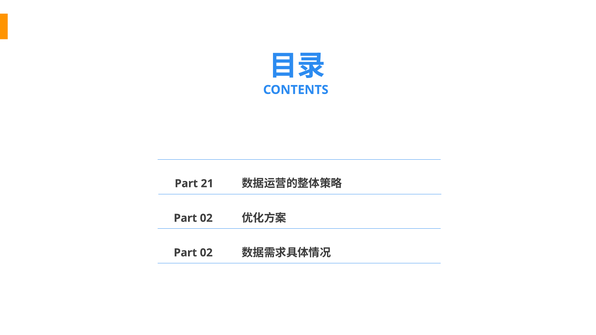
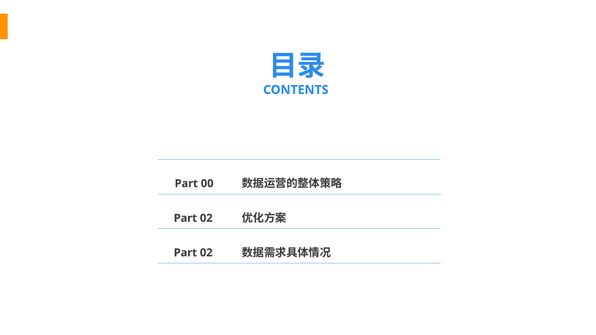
21: 21 -> 00 (207, 184)
